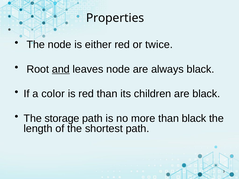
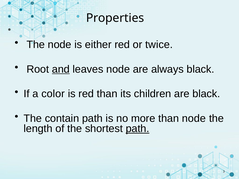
storage: storage -> contain (62, 119)
than black: black -> node (194, 119)
path underline: none -> present (138, 129)
